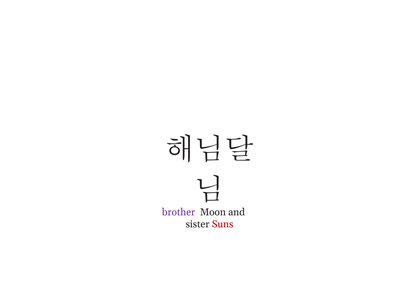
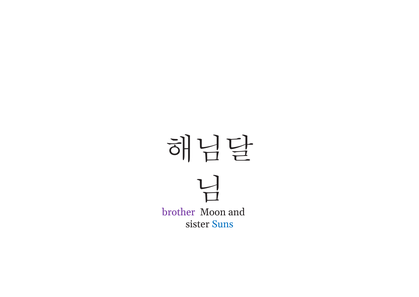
Suns colour: red -> blue (223, 224)
